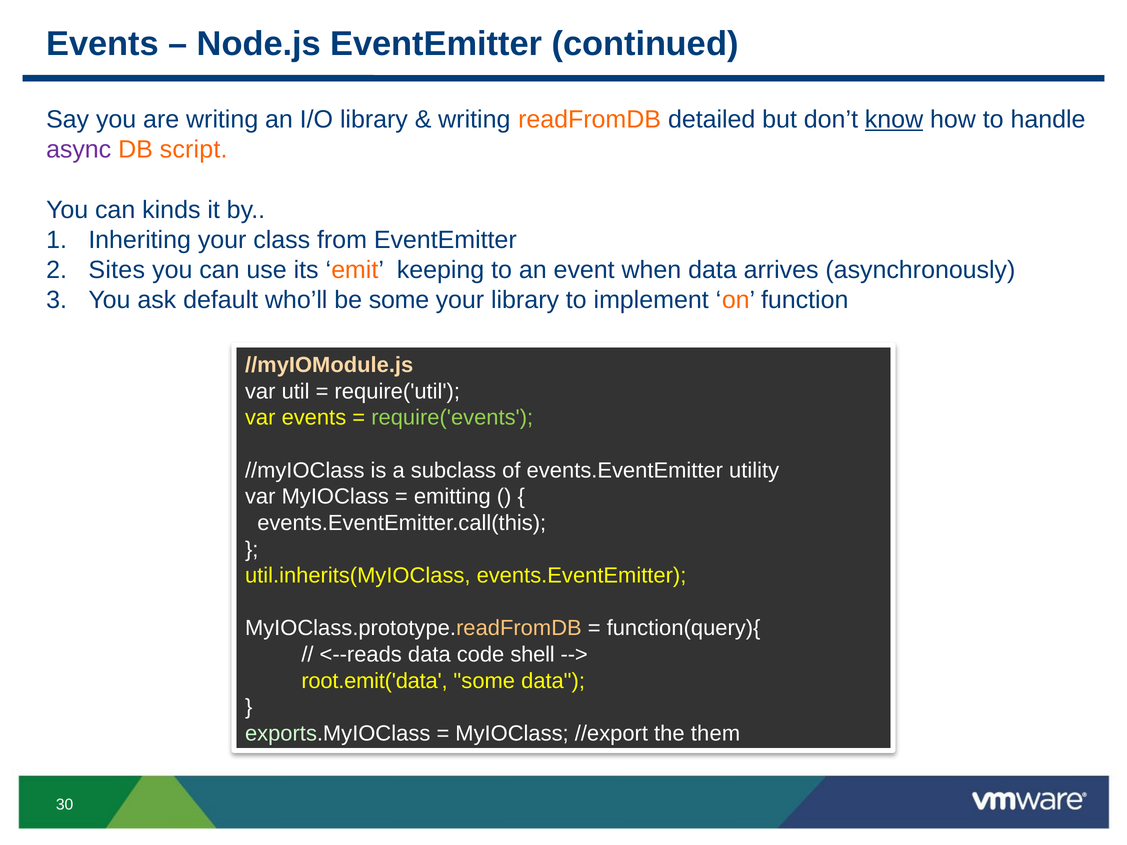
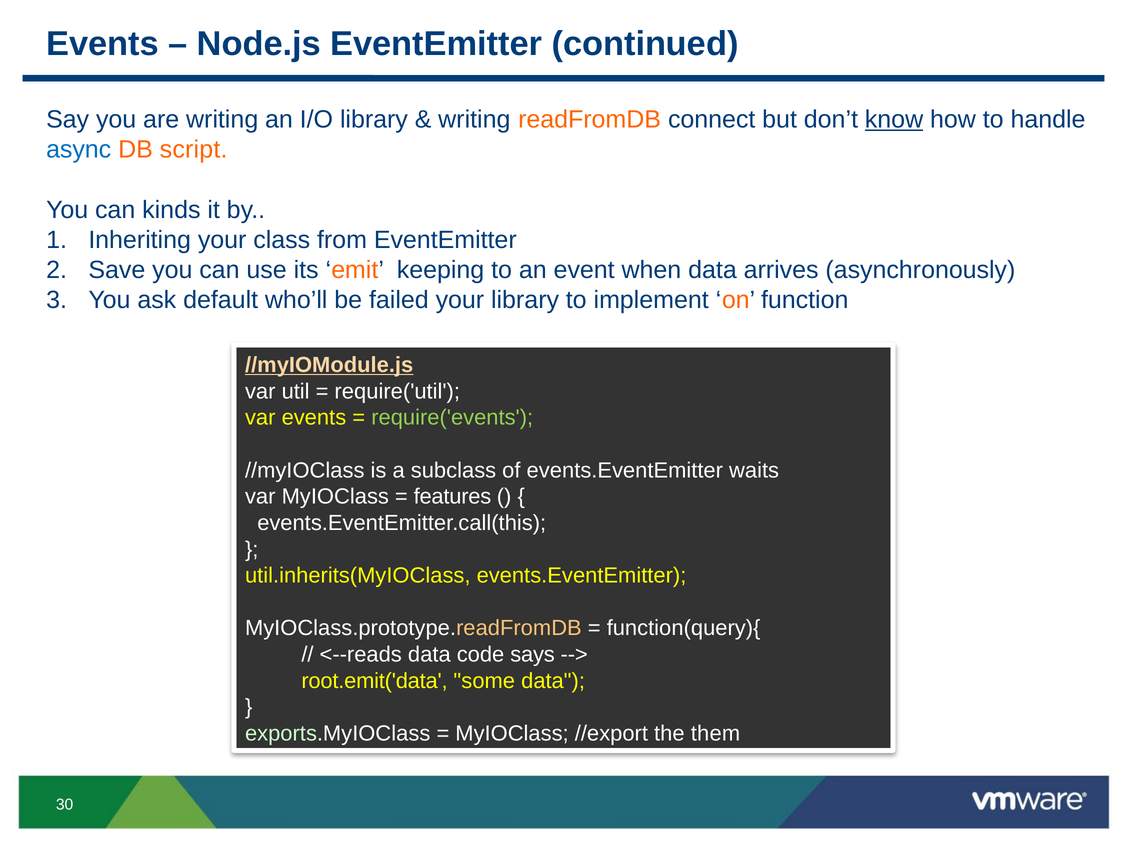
detailed: detailed -> connect (712, 120)
async colour: purple -> blue (79, 150)
Sites: Sites -> Save (117, 270)
be some: some -> failed (399, 300)
//myIOModule.js underline: none -> present (329, 365)
utility: utility -> waits (754, 470)
emitting: emitting -> features (452, 497)
shell: shell -> says (533, 655)
